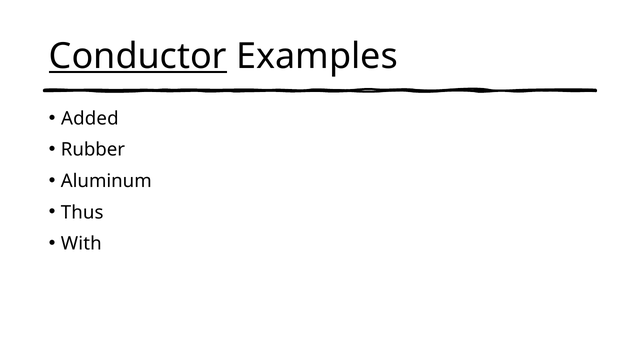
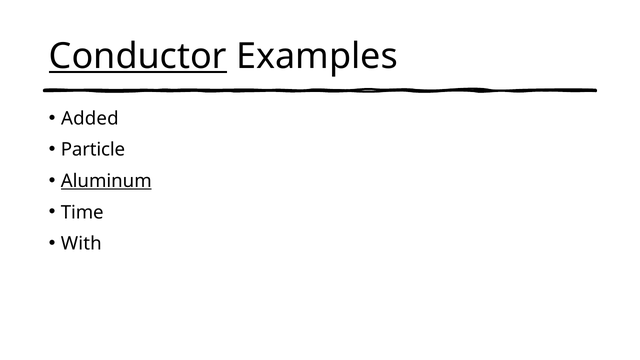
Rubber: Rubber -> Particle (93, 150)
Aluminum underline: none -> present (106, 181)
Thus: Thus -> Time (82, 212)
